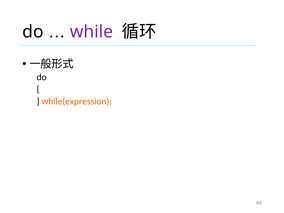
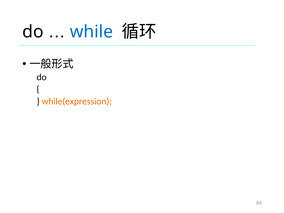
while colour: purple -> blue (91, 32)
